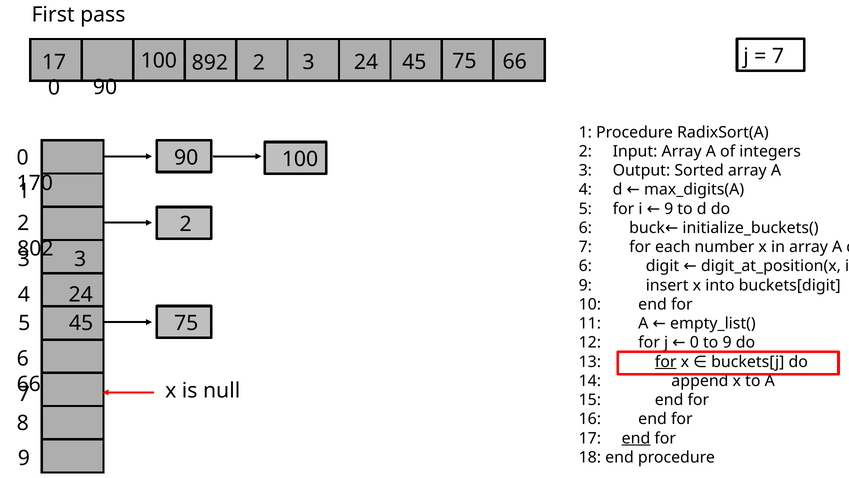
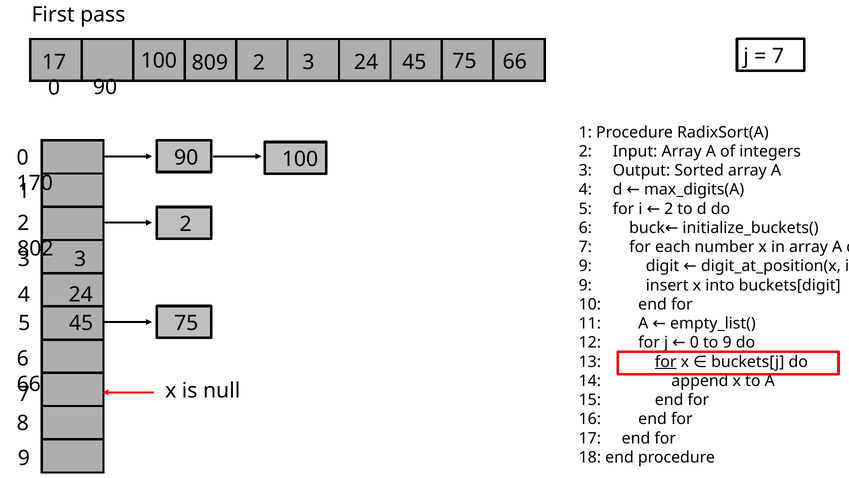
892: 892 -> 809 (210, 63)
i 9: 9 -> 2 (669, 209)
6: 6 -> 9 (585, 266)
end underline: present -> none (636, 438)
